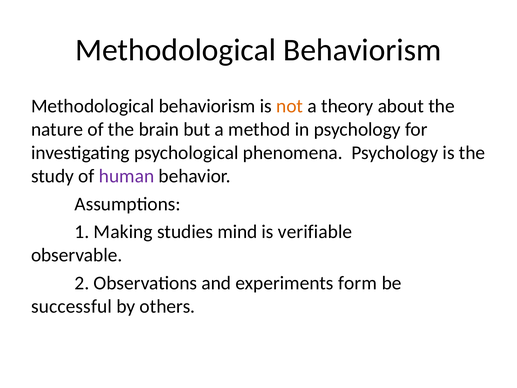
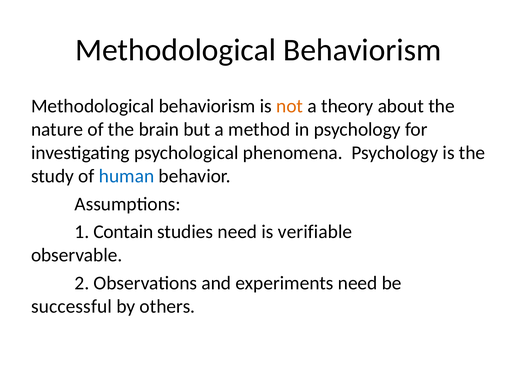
human colour: purple -> blue (127, 176)
Making: Making -> Contain (123, 232)
studies mind: mind -> need (237, 232)
experiments form: form -> need (358, 283)
